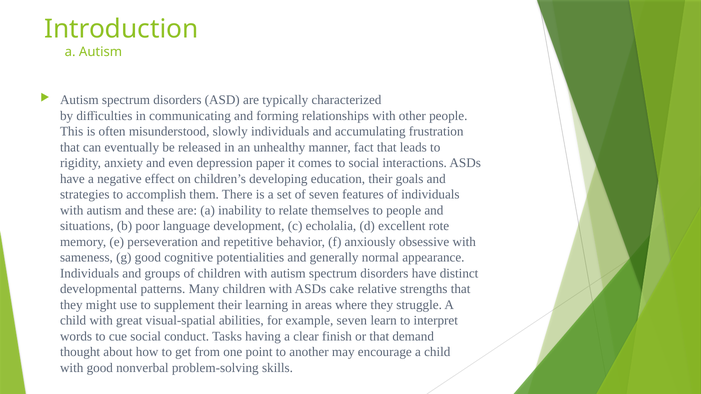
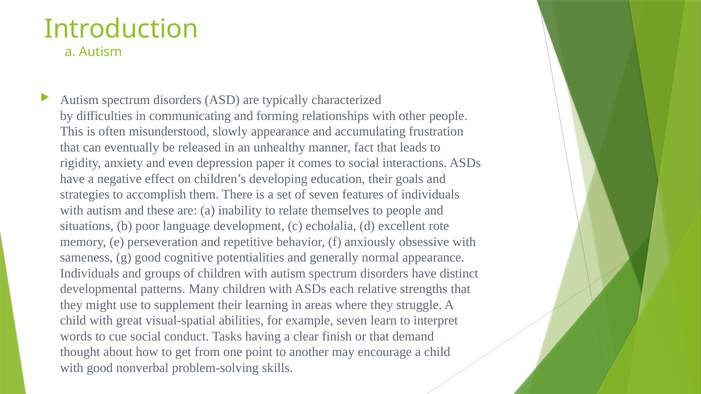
slowly individuals: individuals -> appearance (280, 132)
cake: cake -> each (342, 289)
